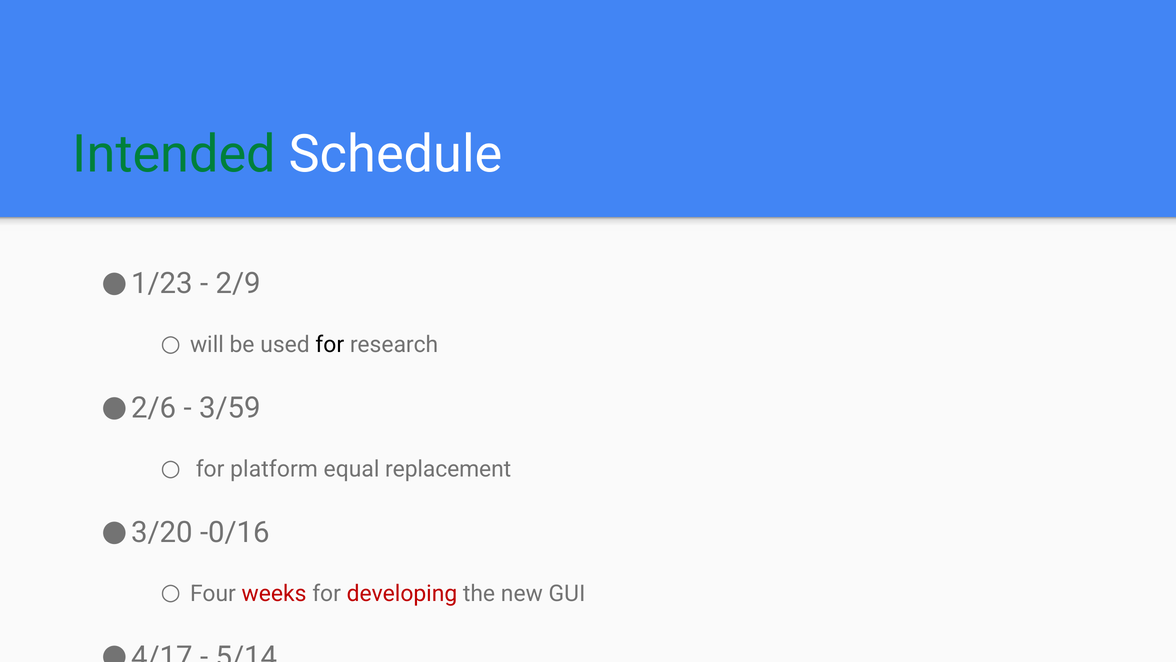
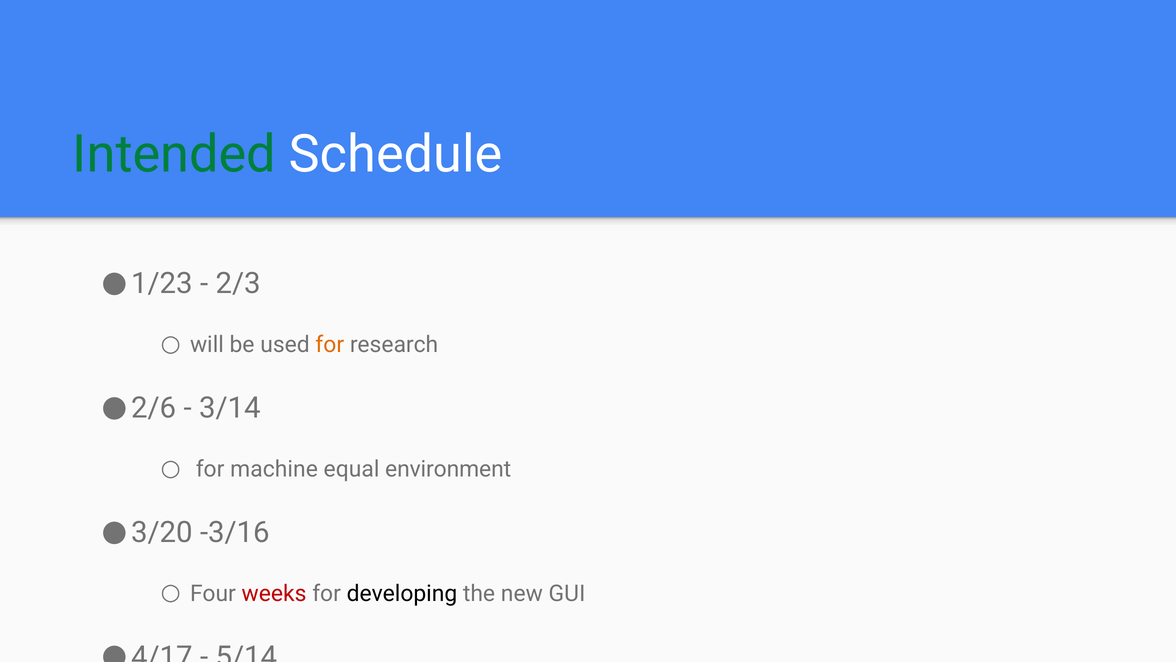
2/9: 2/9 -> 2/3 (238, 284)
for colour: black -> orange (330, 345)
3/59: 3/59 -> 3/14 (230, 408)
platform: platform -> machine (274, 469)
replacement: replacement -> environment (448, 469)
-0/16: -0/16 -> -3/16 (235, 532)
developing colour: red -> black (402, 593)
